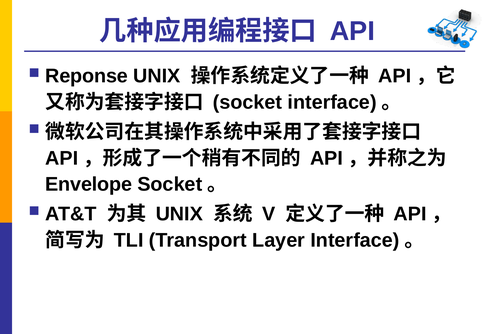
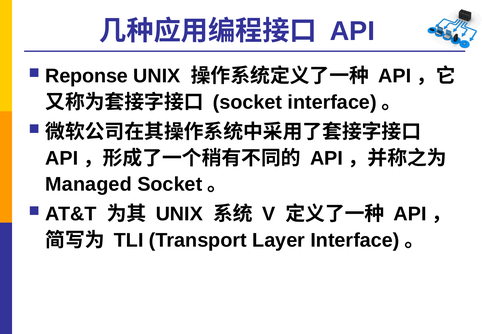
Envelope: Envelope -> Managed (89, 184)
